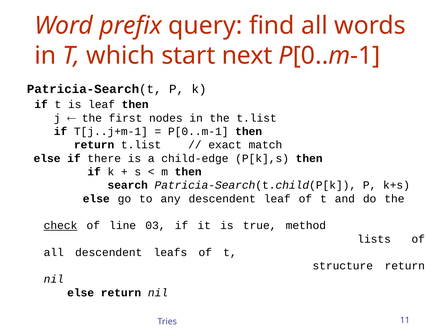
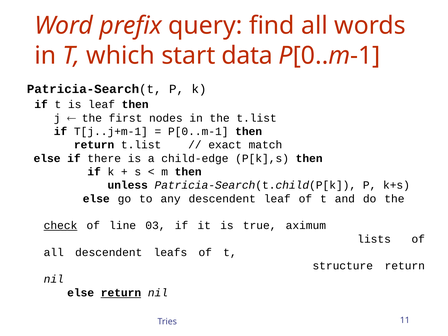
next: next -> data (247, 55)
search: search -> unless (128, 185)
method: method -> aximum (306, 226)
return underline: none -> present (121, 293)
